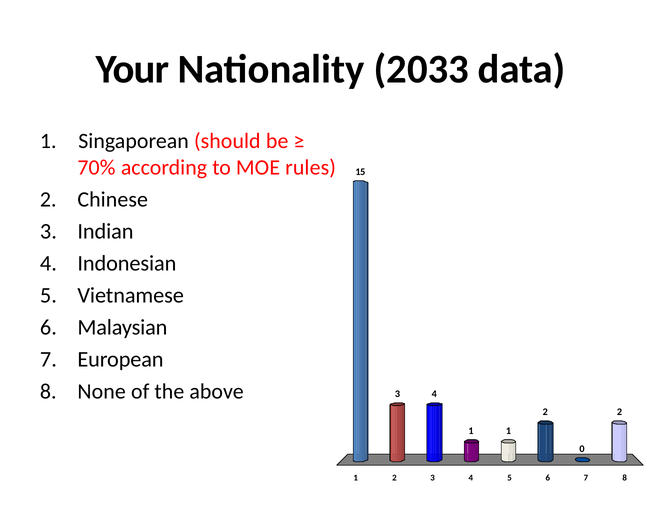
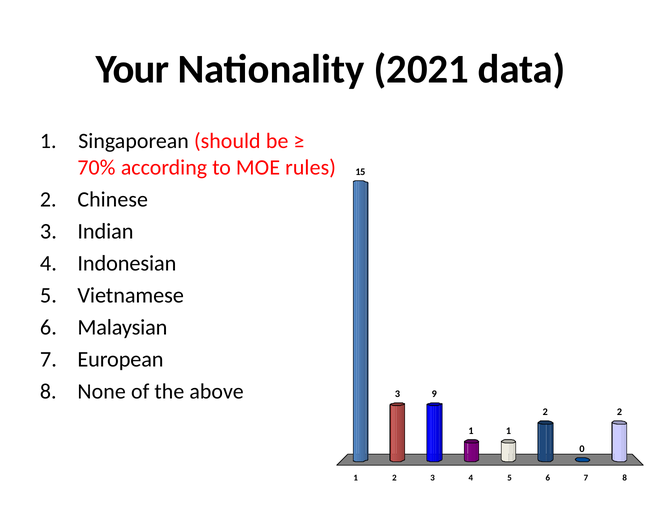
2033: 2033 -> 2021 (421, 69)
4: 4 -> 9 (434, 394)
